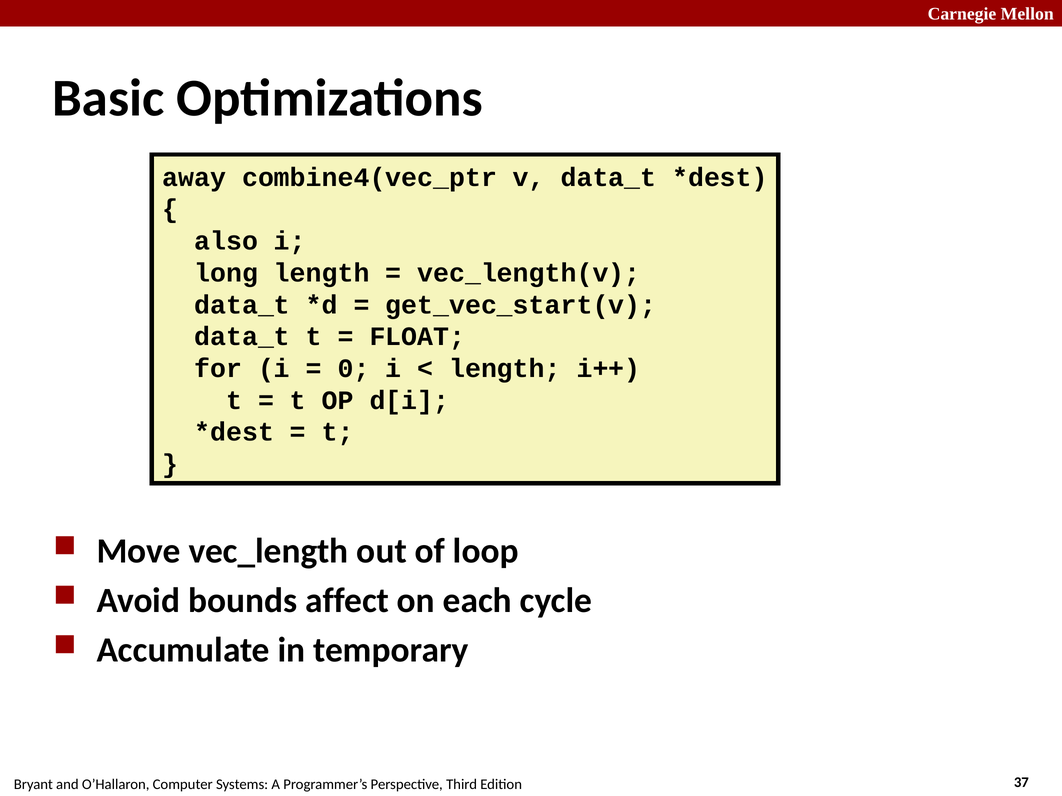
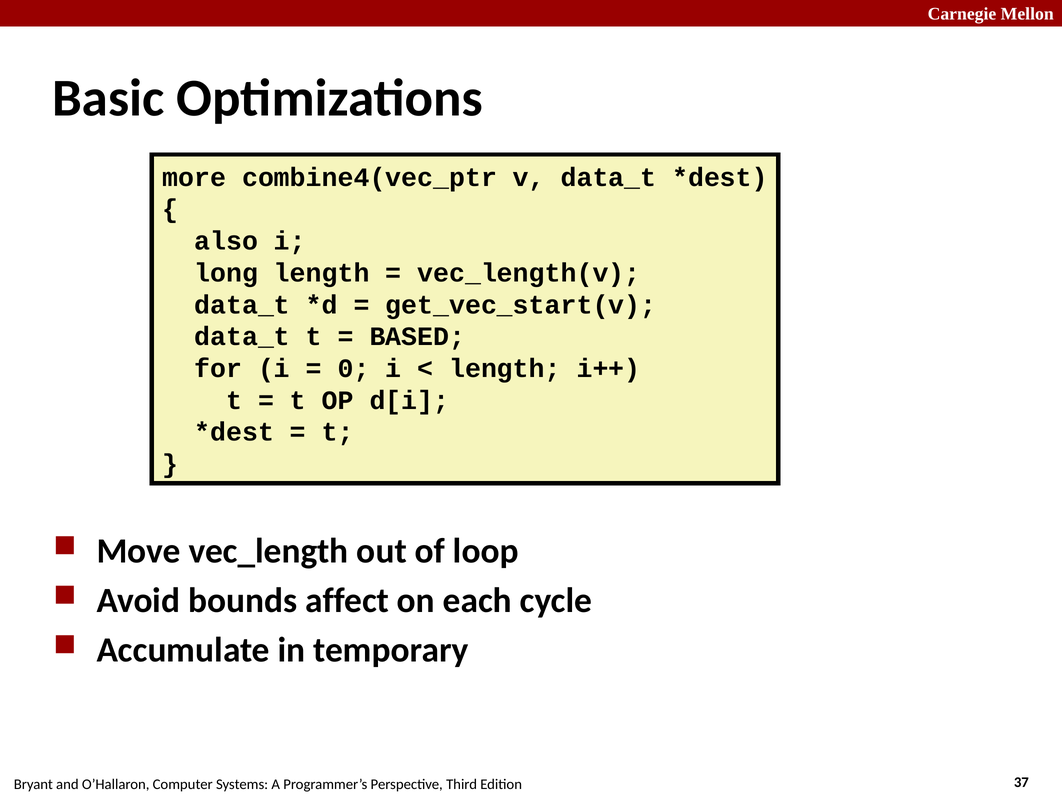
away: away -> more (194, 178)
FLOAT: FLOAT -> BASED (417, 337)
